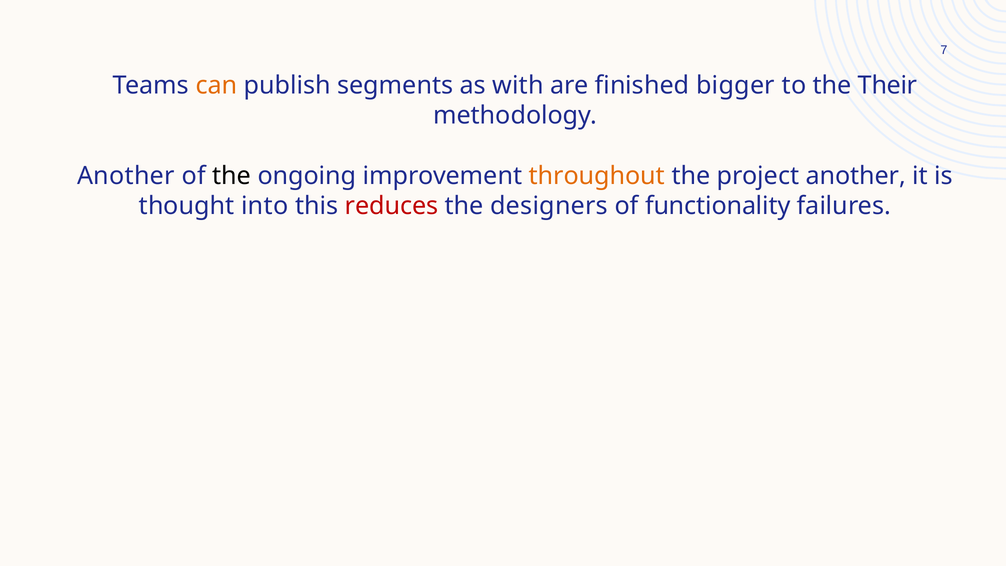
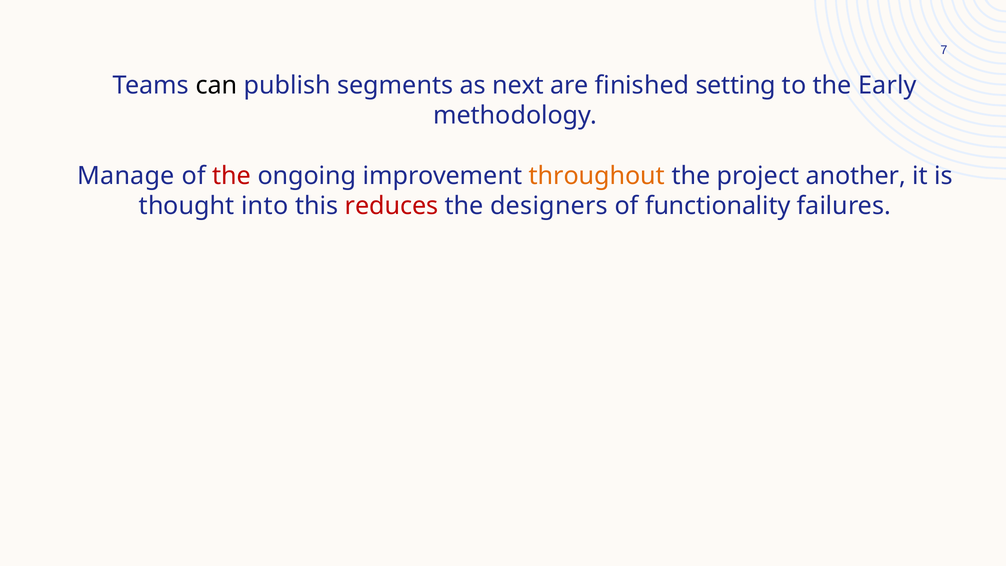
can colour: orange -> black (216, 85)
with: with -> next (518, 85)
bigger: bigger -> setting (736, 85)
Their: Their -> Early (887, 85)
Another: Another -> Manage (126, 176)
the colour: black -> red (232, 176)
